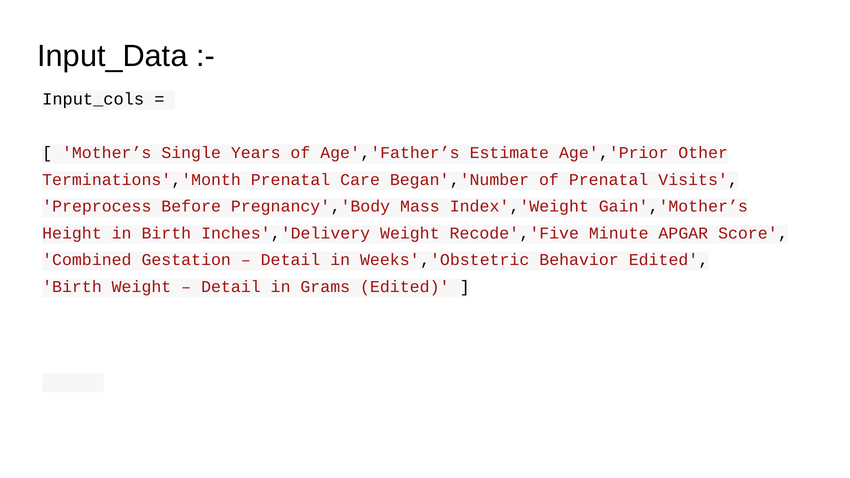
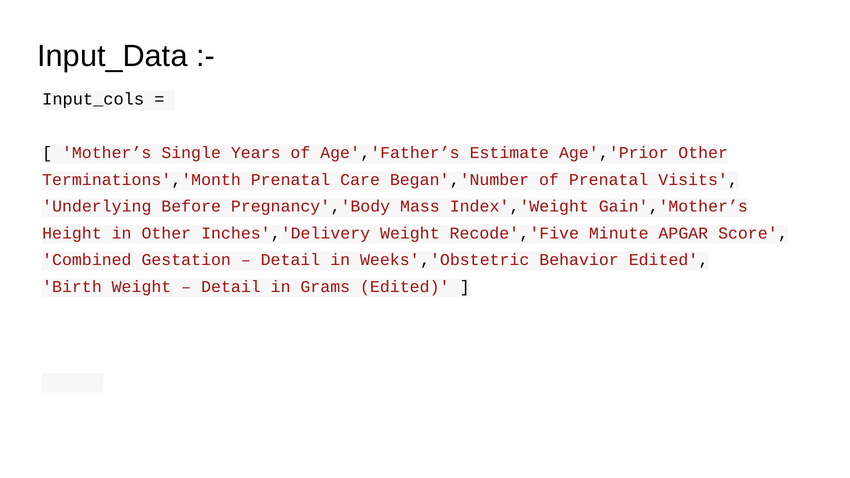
Preprocess: Preprocess -> Underlying (97, 207)
in Birth: Birth -> Other (166, 233)
